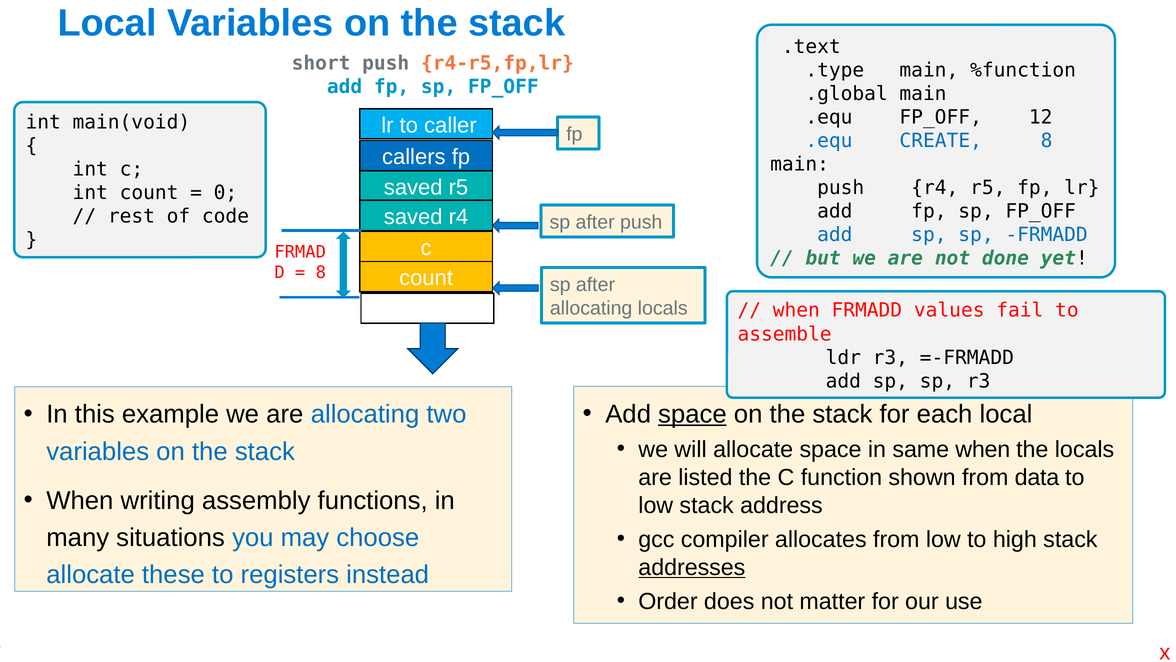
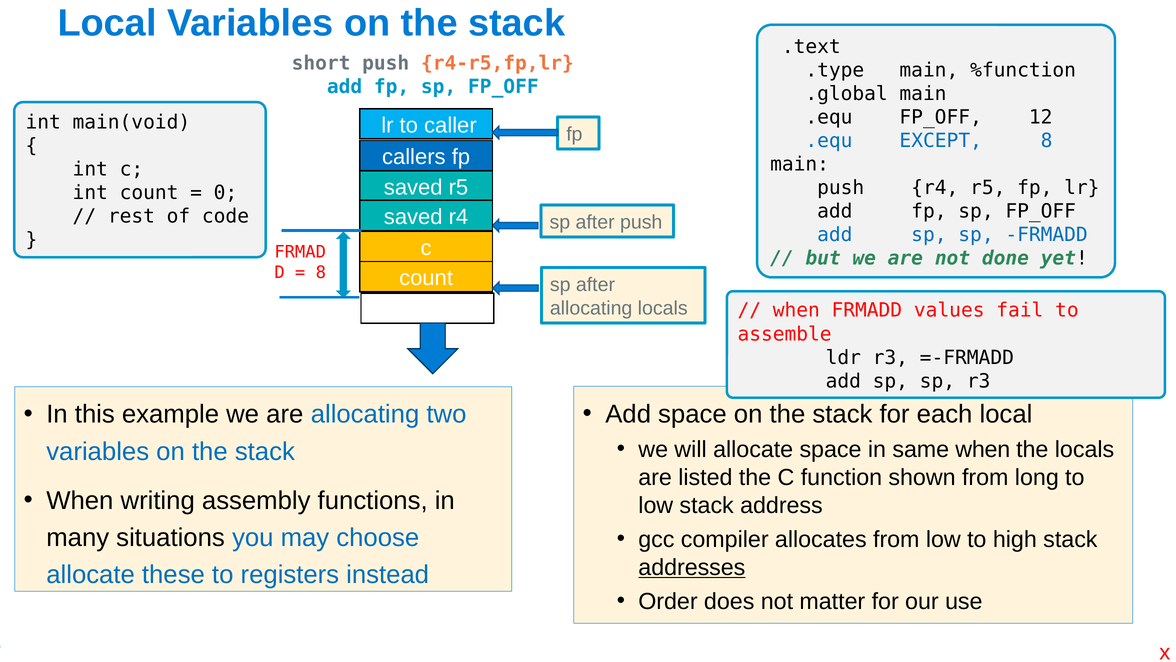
CREATE: CREATE -> EXCEPT (941, 141)
space underline: present -> none (692, 414)
data: data -> long (1037, 477)
